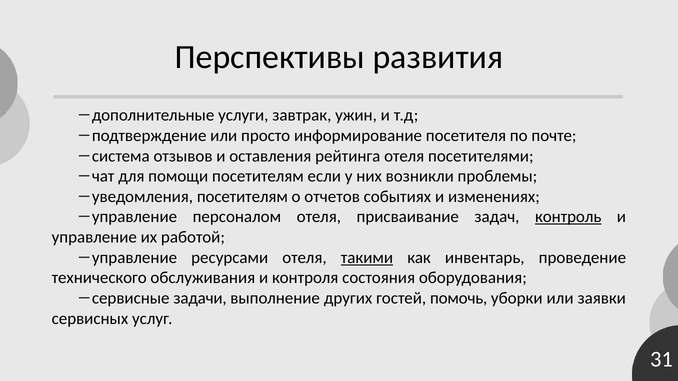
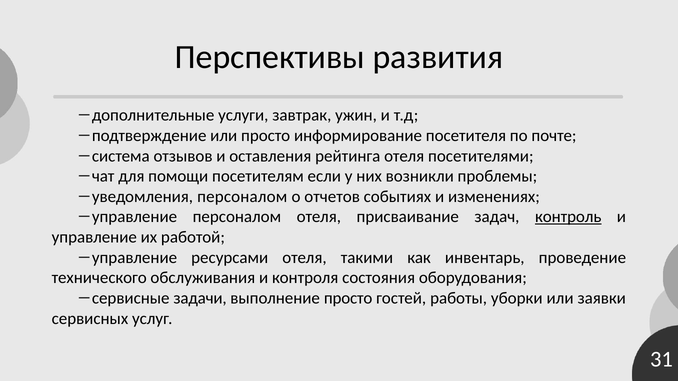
посетителям: посетителям -> персоналом (242, 197)
такими underline: present -> none (367, 258)
выполнение других: других -> просто (348, 298)
помочь: помочь -> работы (459, 298)
